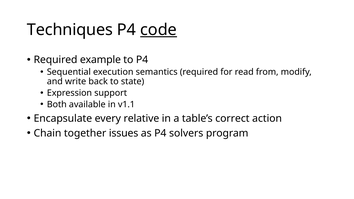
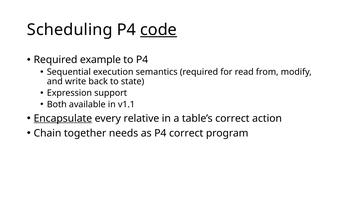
Techniques: Techniques -> Scheduling (70, 30)
Encapsulate underline: none -> present (63, 118)
issues: issues -> needs (124, 133)
P4 solvers: solvers -> correct (186, 133)
